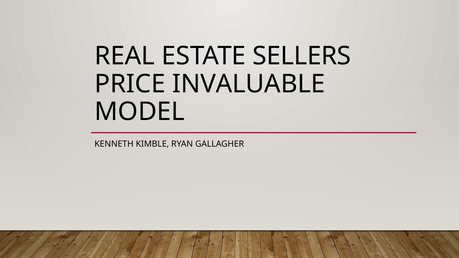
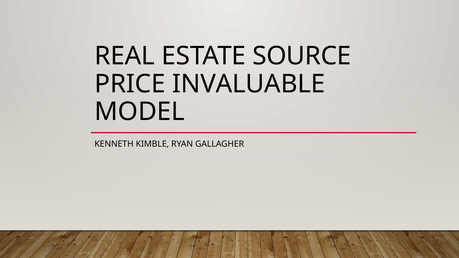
SELLERS: SELLERS -> SOURCE (302, 56)
